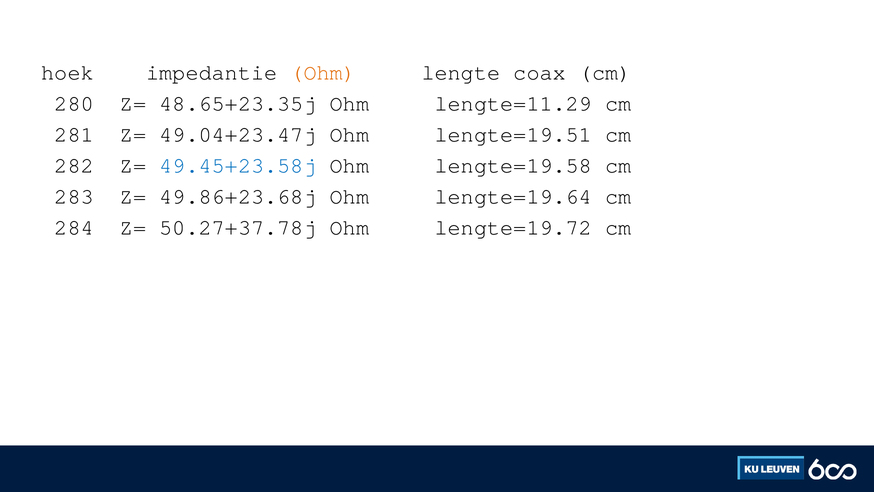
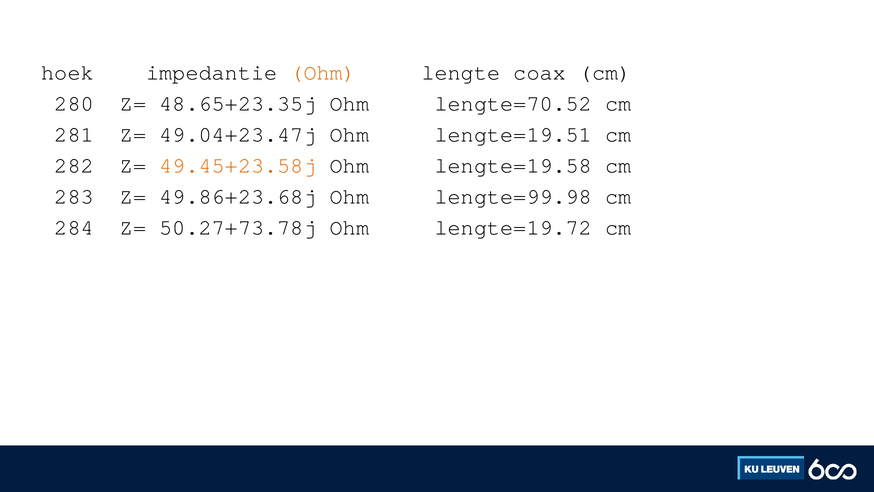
lengte=11.29: lengte=11.29 -> lengte=70.52 (513, 104)
49.45+23.58j colour: blue -> orange (238, 165)
lengte=19.64: lengte=19.64 -> lengte=99.98 (513, 196)
50.27+37.78j: 50.27+37.78j -> 50.27+73.78j (238, 227)
